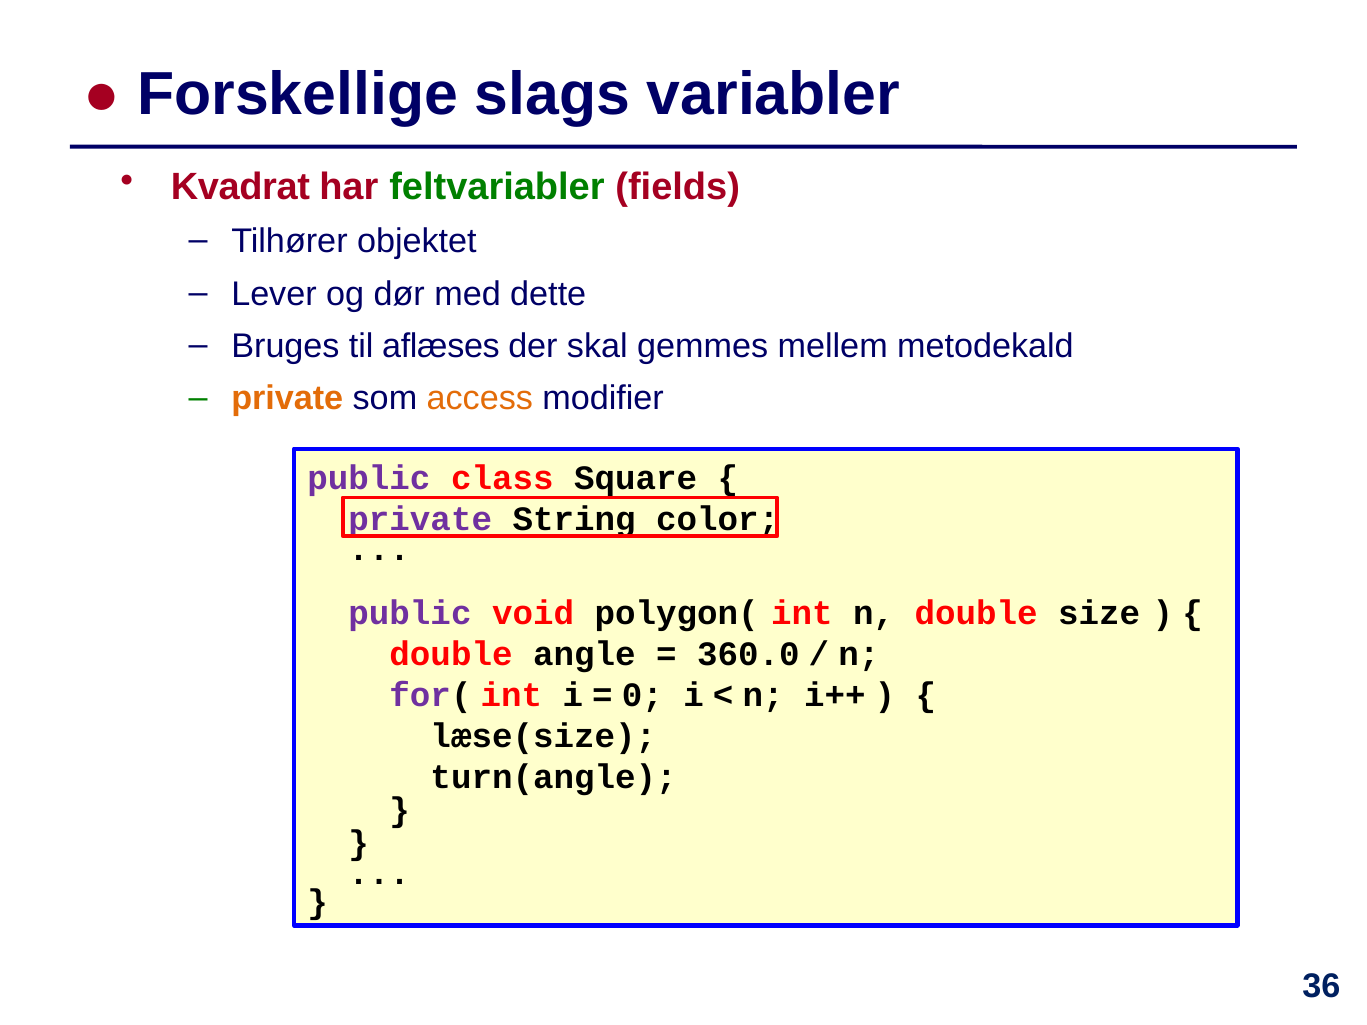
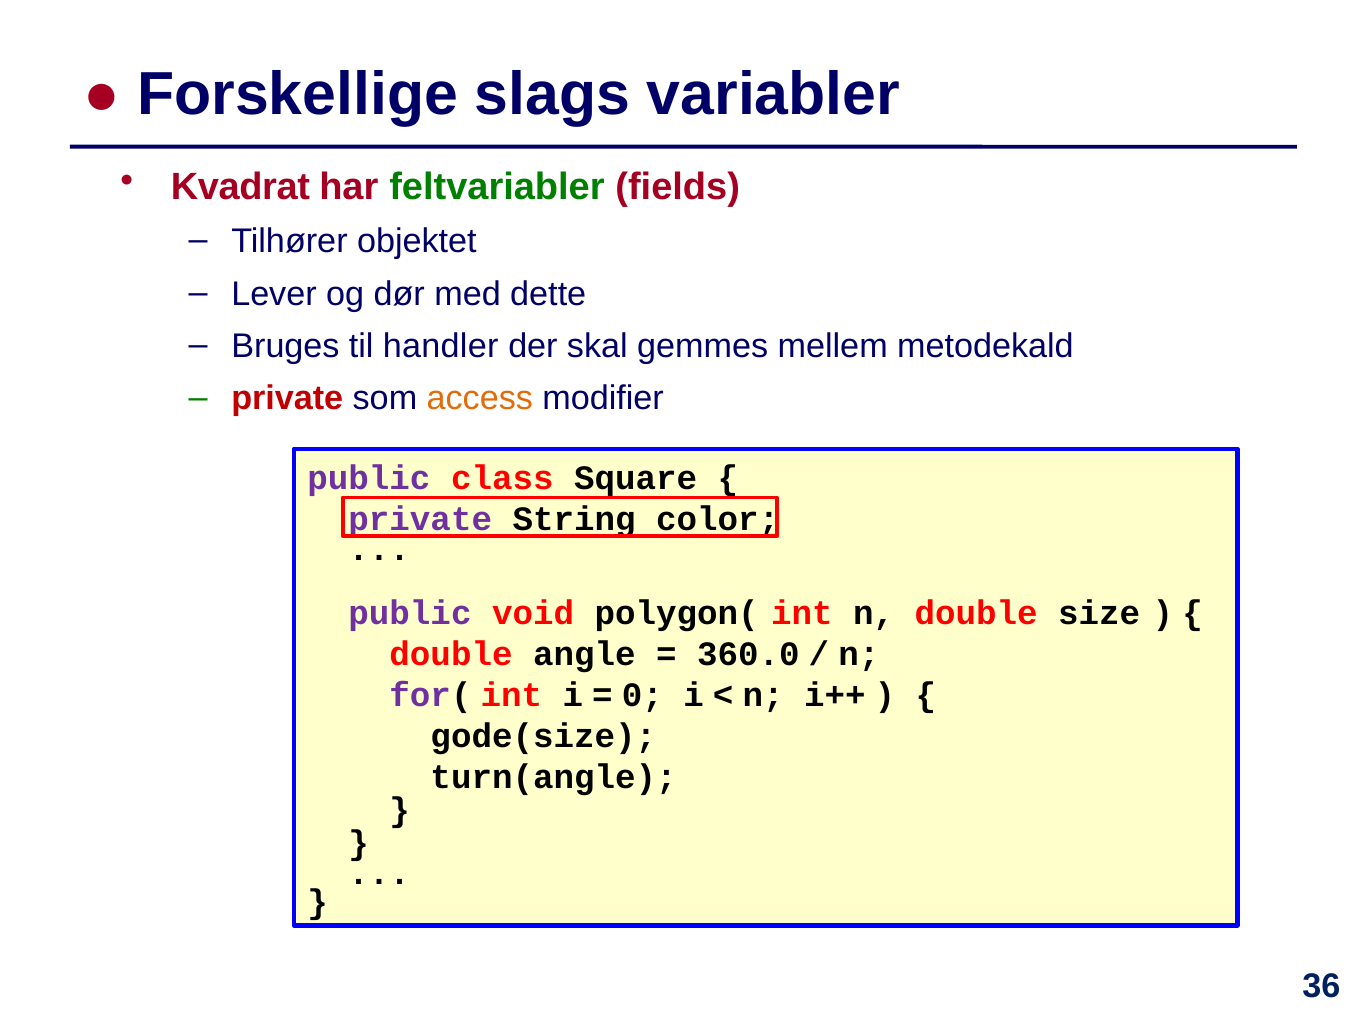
aflæses: aflæses -> handler (441, 346)
private colour: orange -> red (287, 399)
læse(size: læse(size -> gode(size (543, 737)
